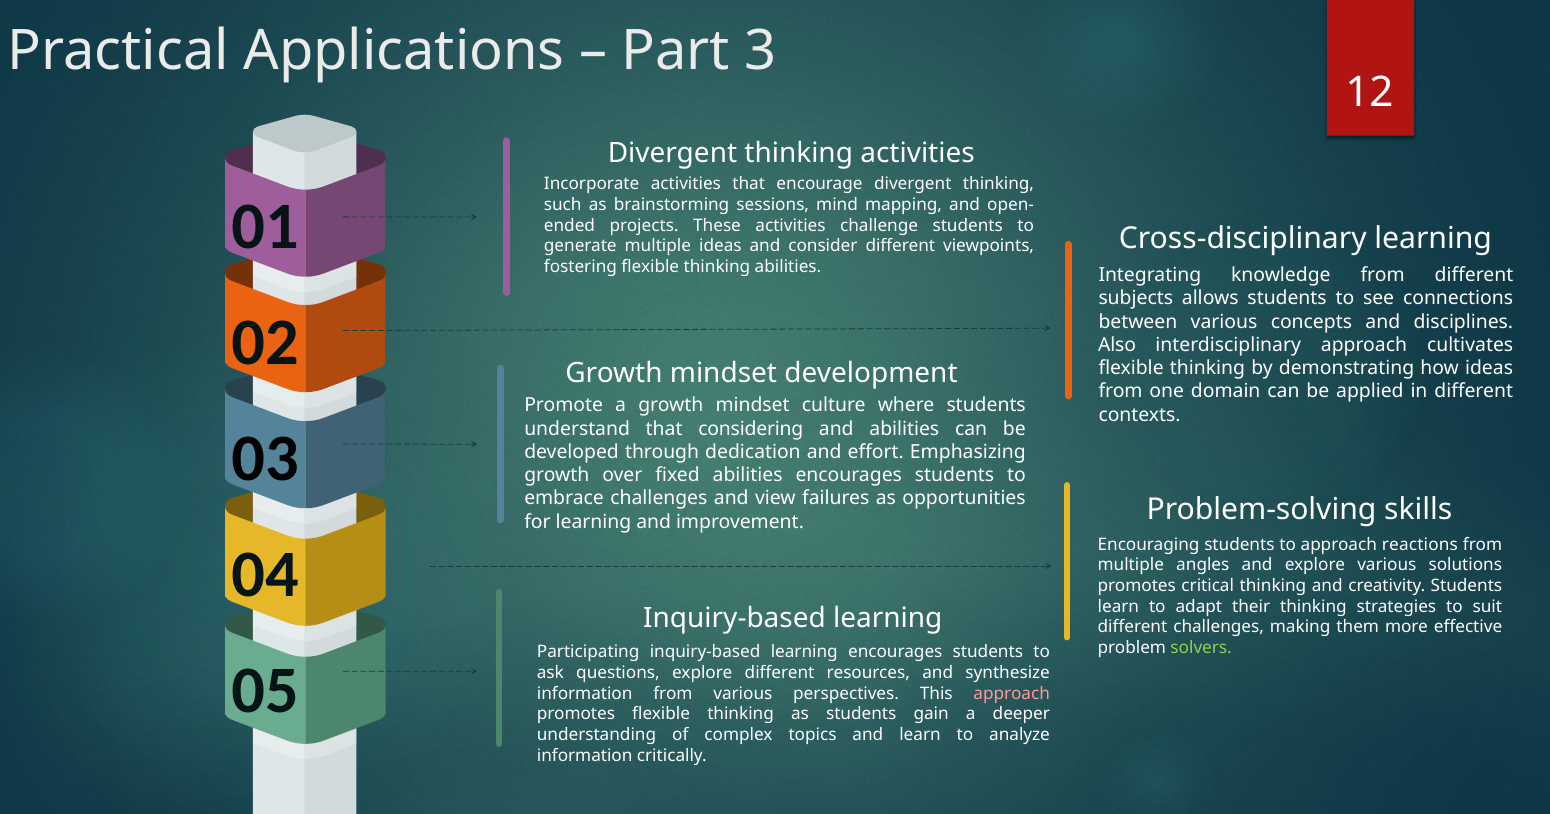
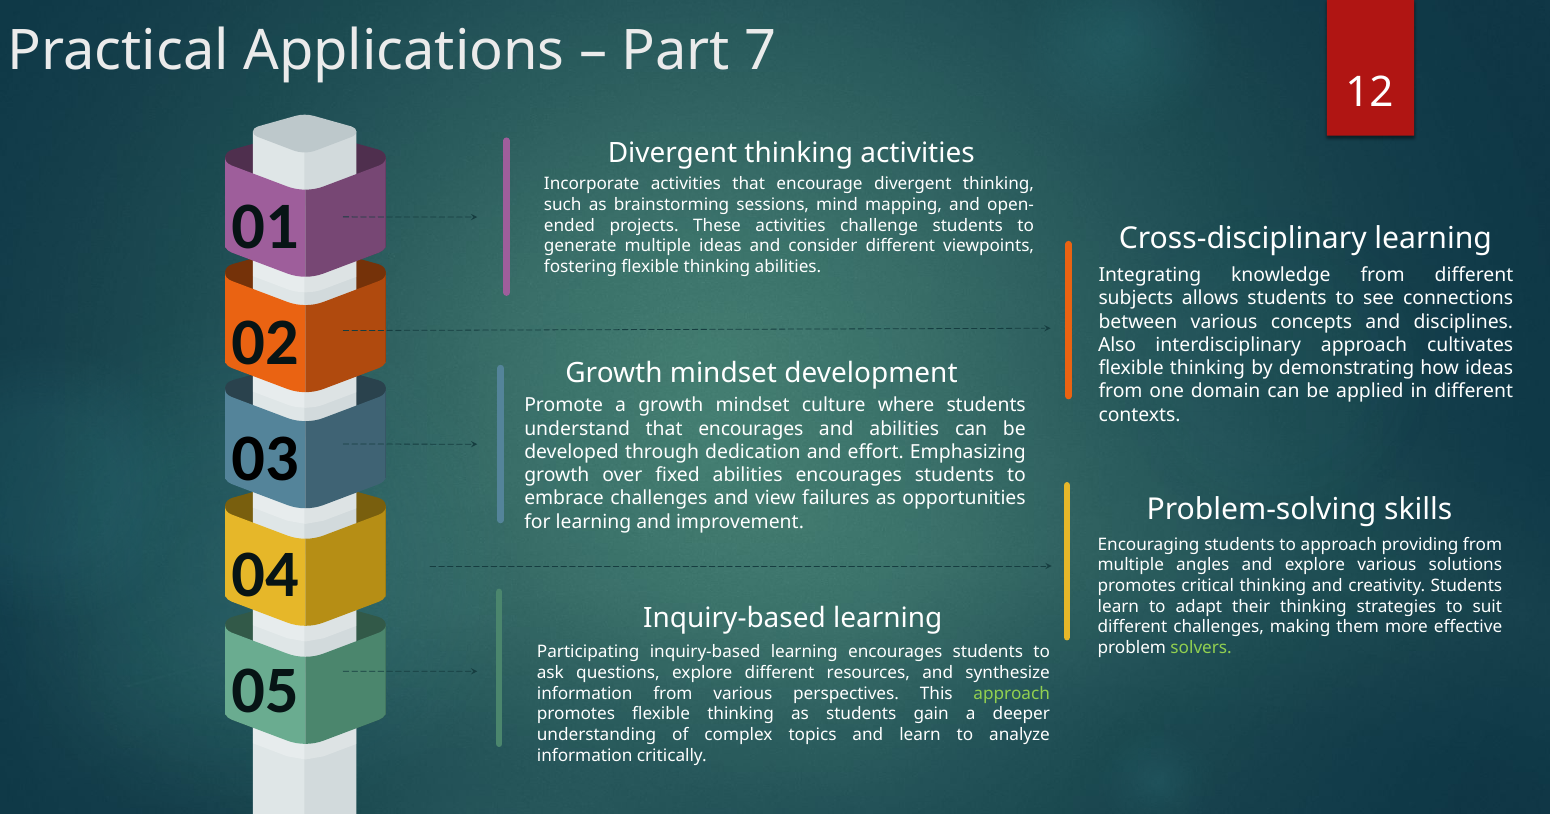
3: 3 -> 7 (761, 51)
that considering: considering -> encourages (751, 429)
reactions: reactions -> providing (1420, 544)
approach colour: pink -> light green (1012, 693)
